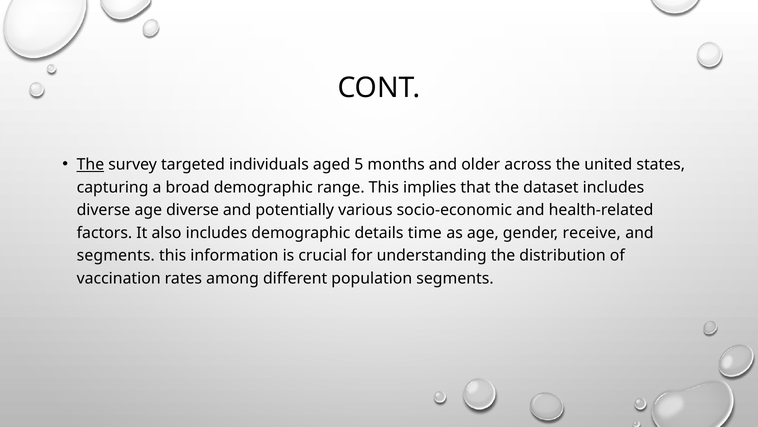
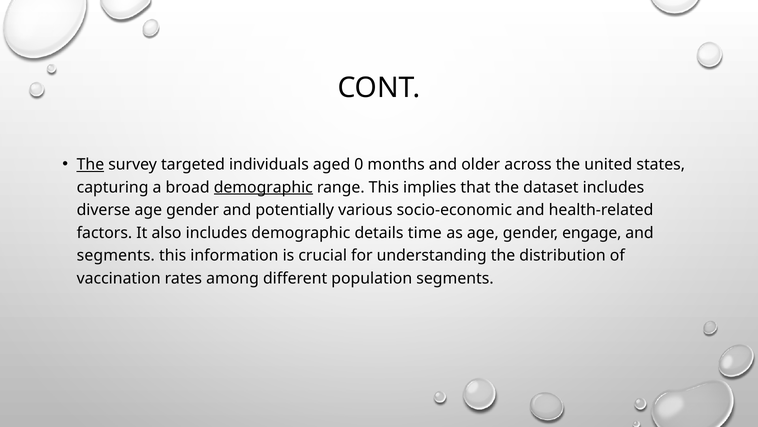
5: 5 -> 0 (359, 164)
demographic underline: none -> present (263, 187)
diverse age diverse: diverse -> gender (193, 210)
receive: receive -> engage (592, 233)
